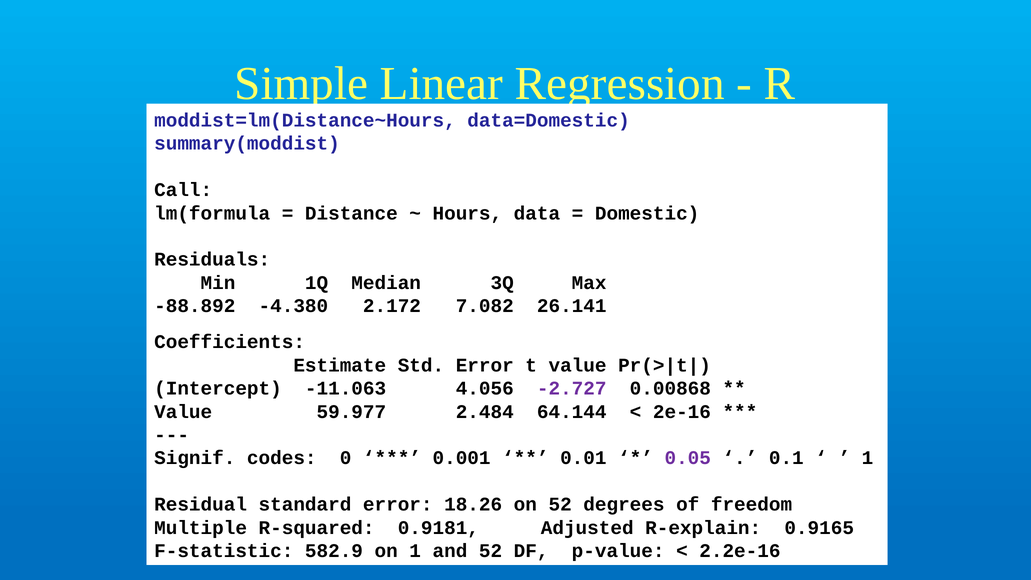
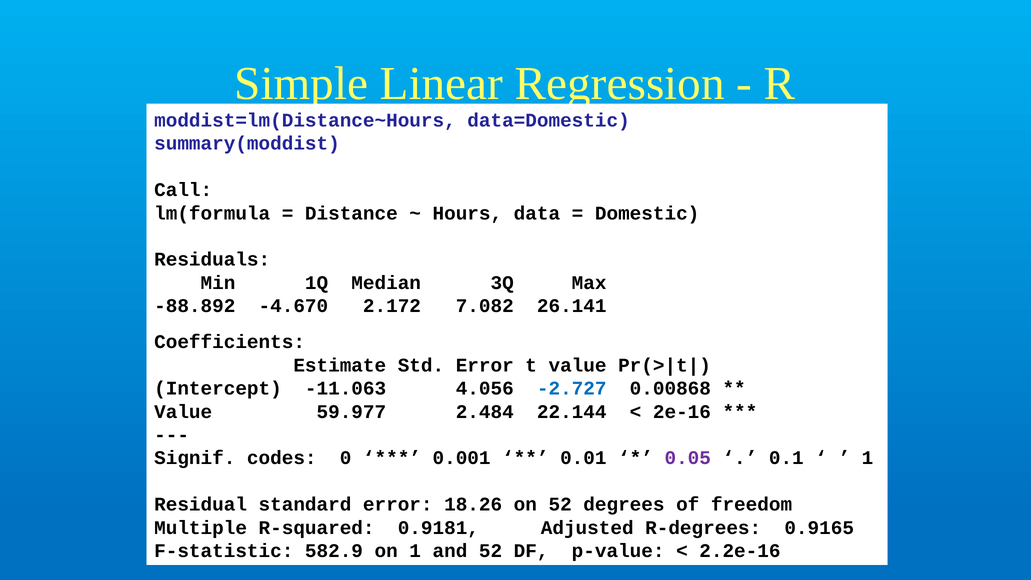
-4.380: -4.380 -> -4.670 (293, 306)
-2.727 colour: purple -> blue (572, 388)
64.144: 64.144 -> 22.144 (572, 412)
R-explain: R-explain -> R-degrees (703, 528)
